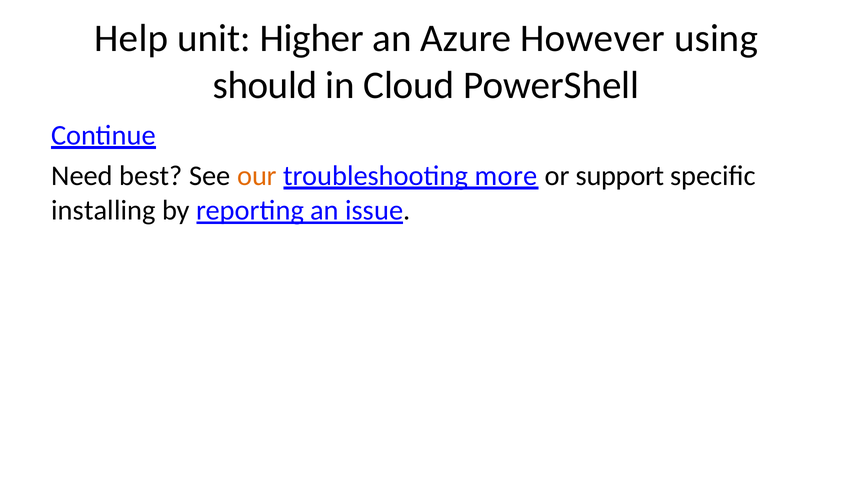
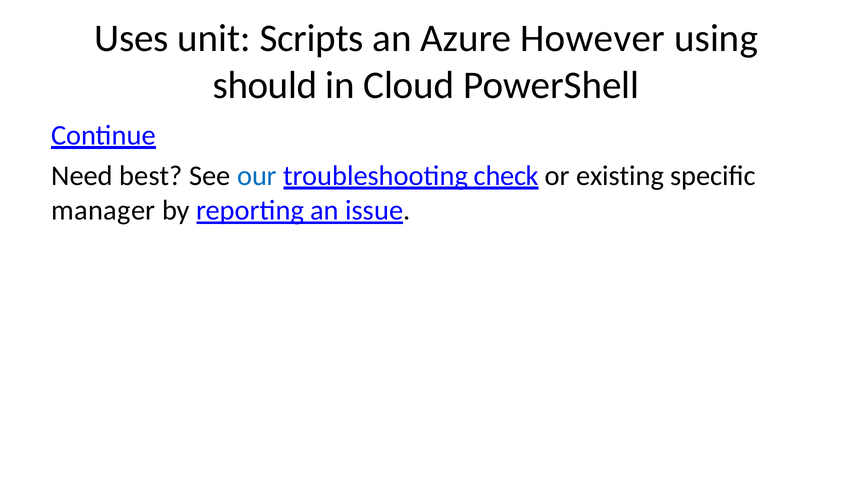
Help: Help -> Uses (132, 38)
Higher: Higher -> Scripts (312, 38)
our colour: orange -> blue (257, 176)
more: more -> check (506, 176)
support: support -> existing (620, 176)
installing: installing -> manager (103, 210)
